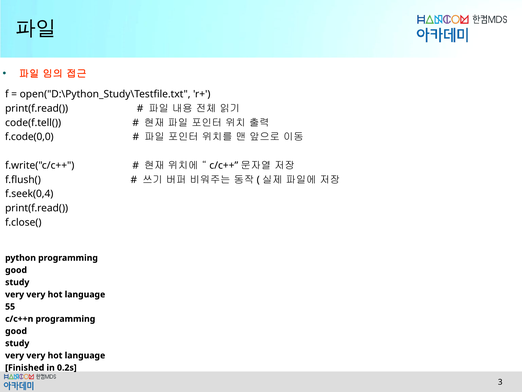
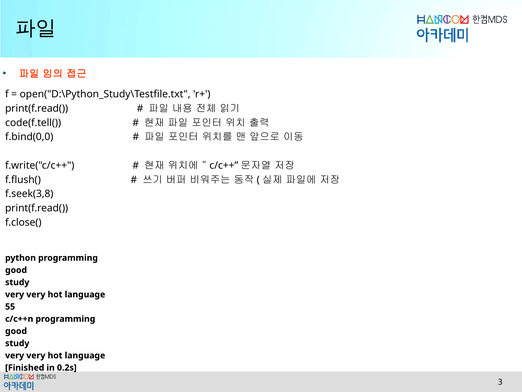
f.code(0,0: f.code(0,0 -> f.bind(0,0 (29, 137)
f.seek(0,4: f.seek(0,4 -> f.seek(3,8 (29, 194)
